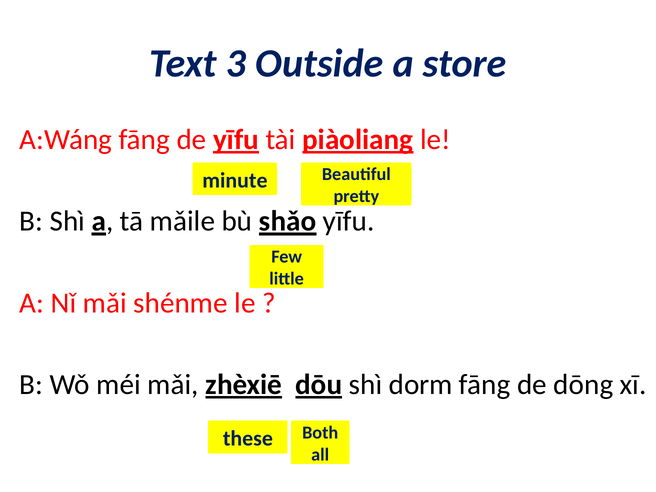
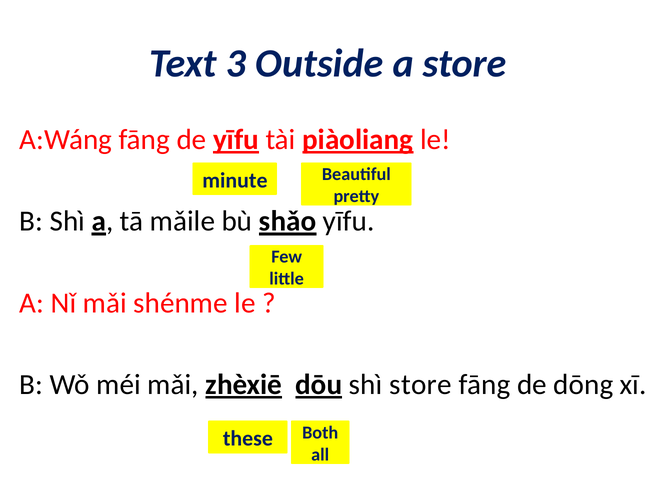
shì dorm: dorm -> store (420, 385)
